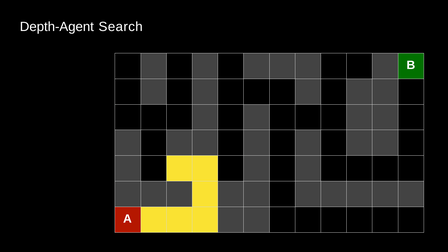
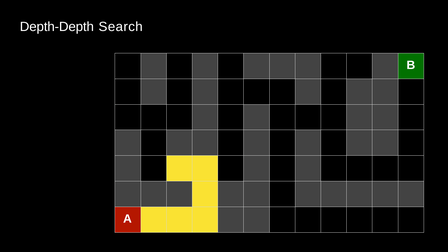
Depth-Agent: Depth-Agent -> Depth-Depth (57, 27)
